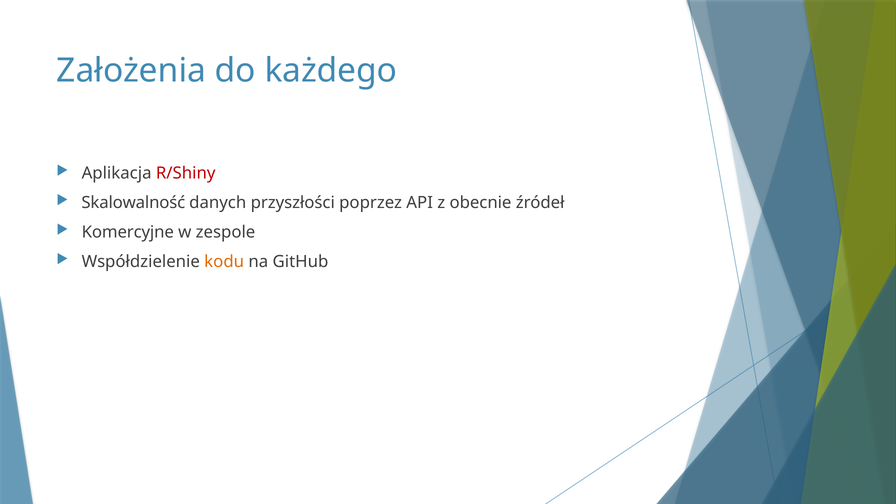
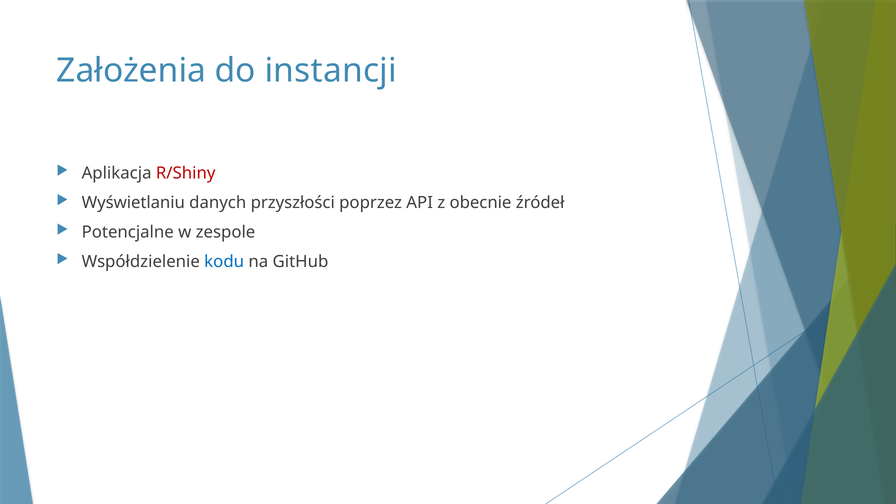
każdego: każdego -> instancji (331, 71)
Skalowalność: Skalowalność -> Wyświetlaniu (133, 203)
Komercyjne: Komercyjne -> Potencjalne (128, 232)
kodu colour: orange -> blue (224, 262)
